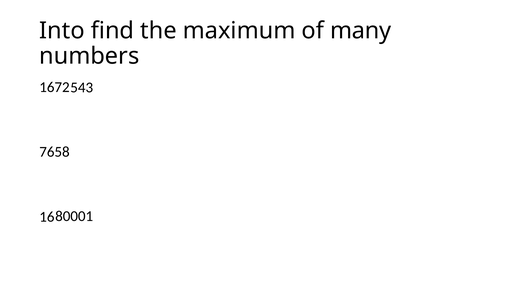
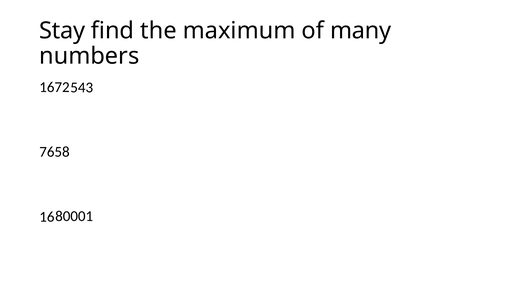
Into: Into -> Stay (62, 31)
